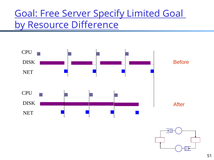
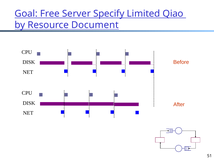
Limited Goal: Goal -> Qiao (173, 14)
Difference: Difference -> Document (95, 25)
